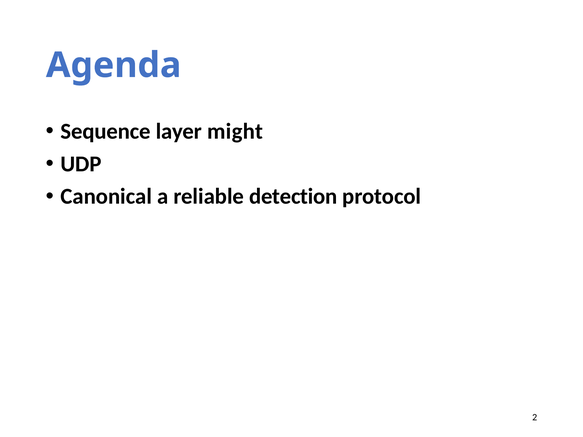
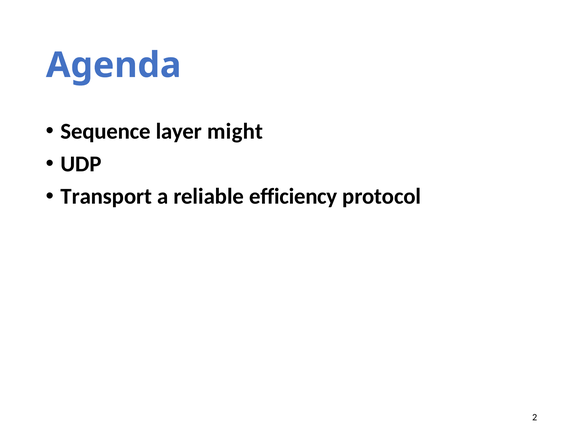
Canonical: Canonical -> Transport (106, 197)
detection: detection -> efficiency (293, 197)
